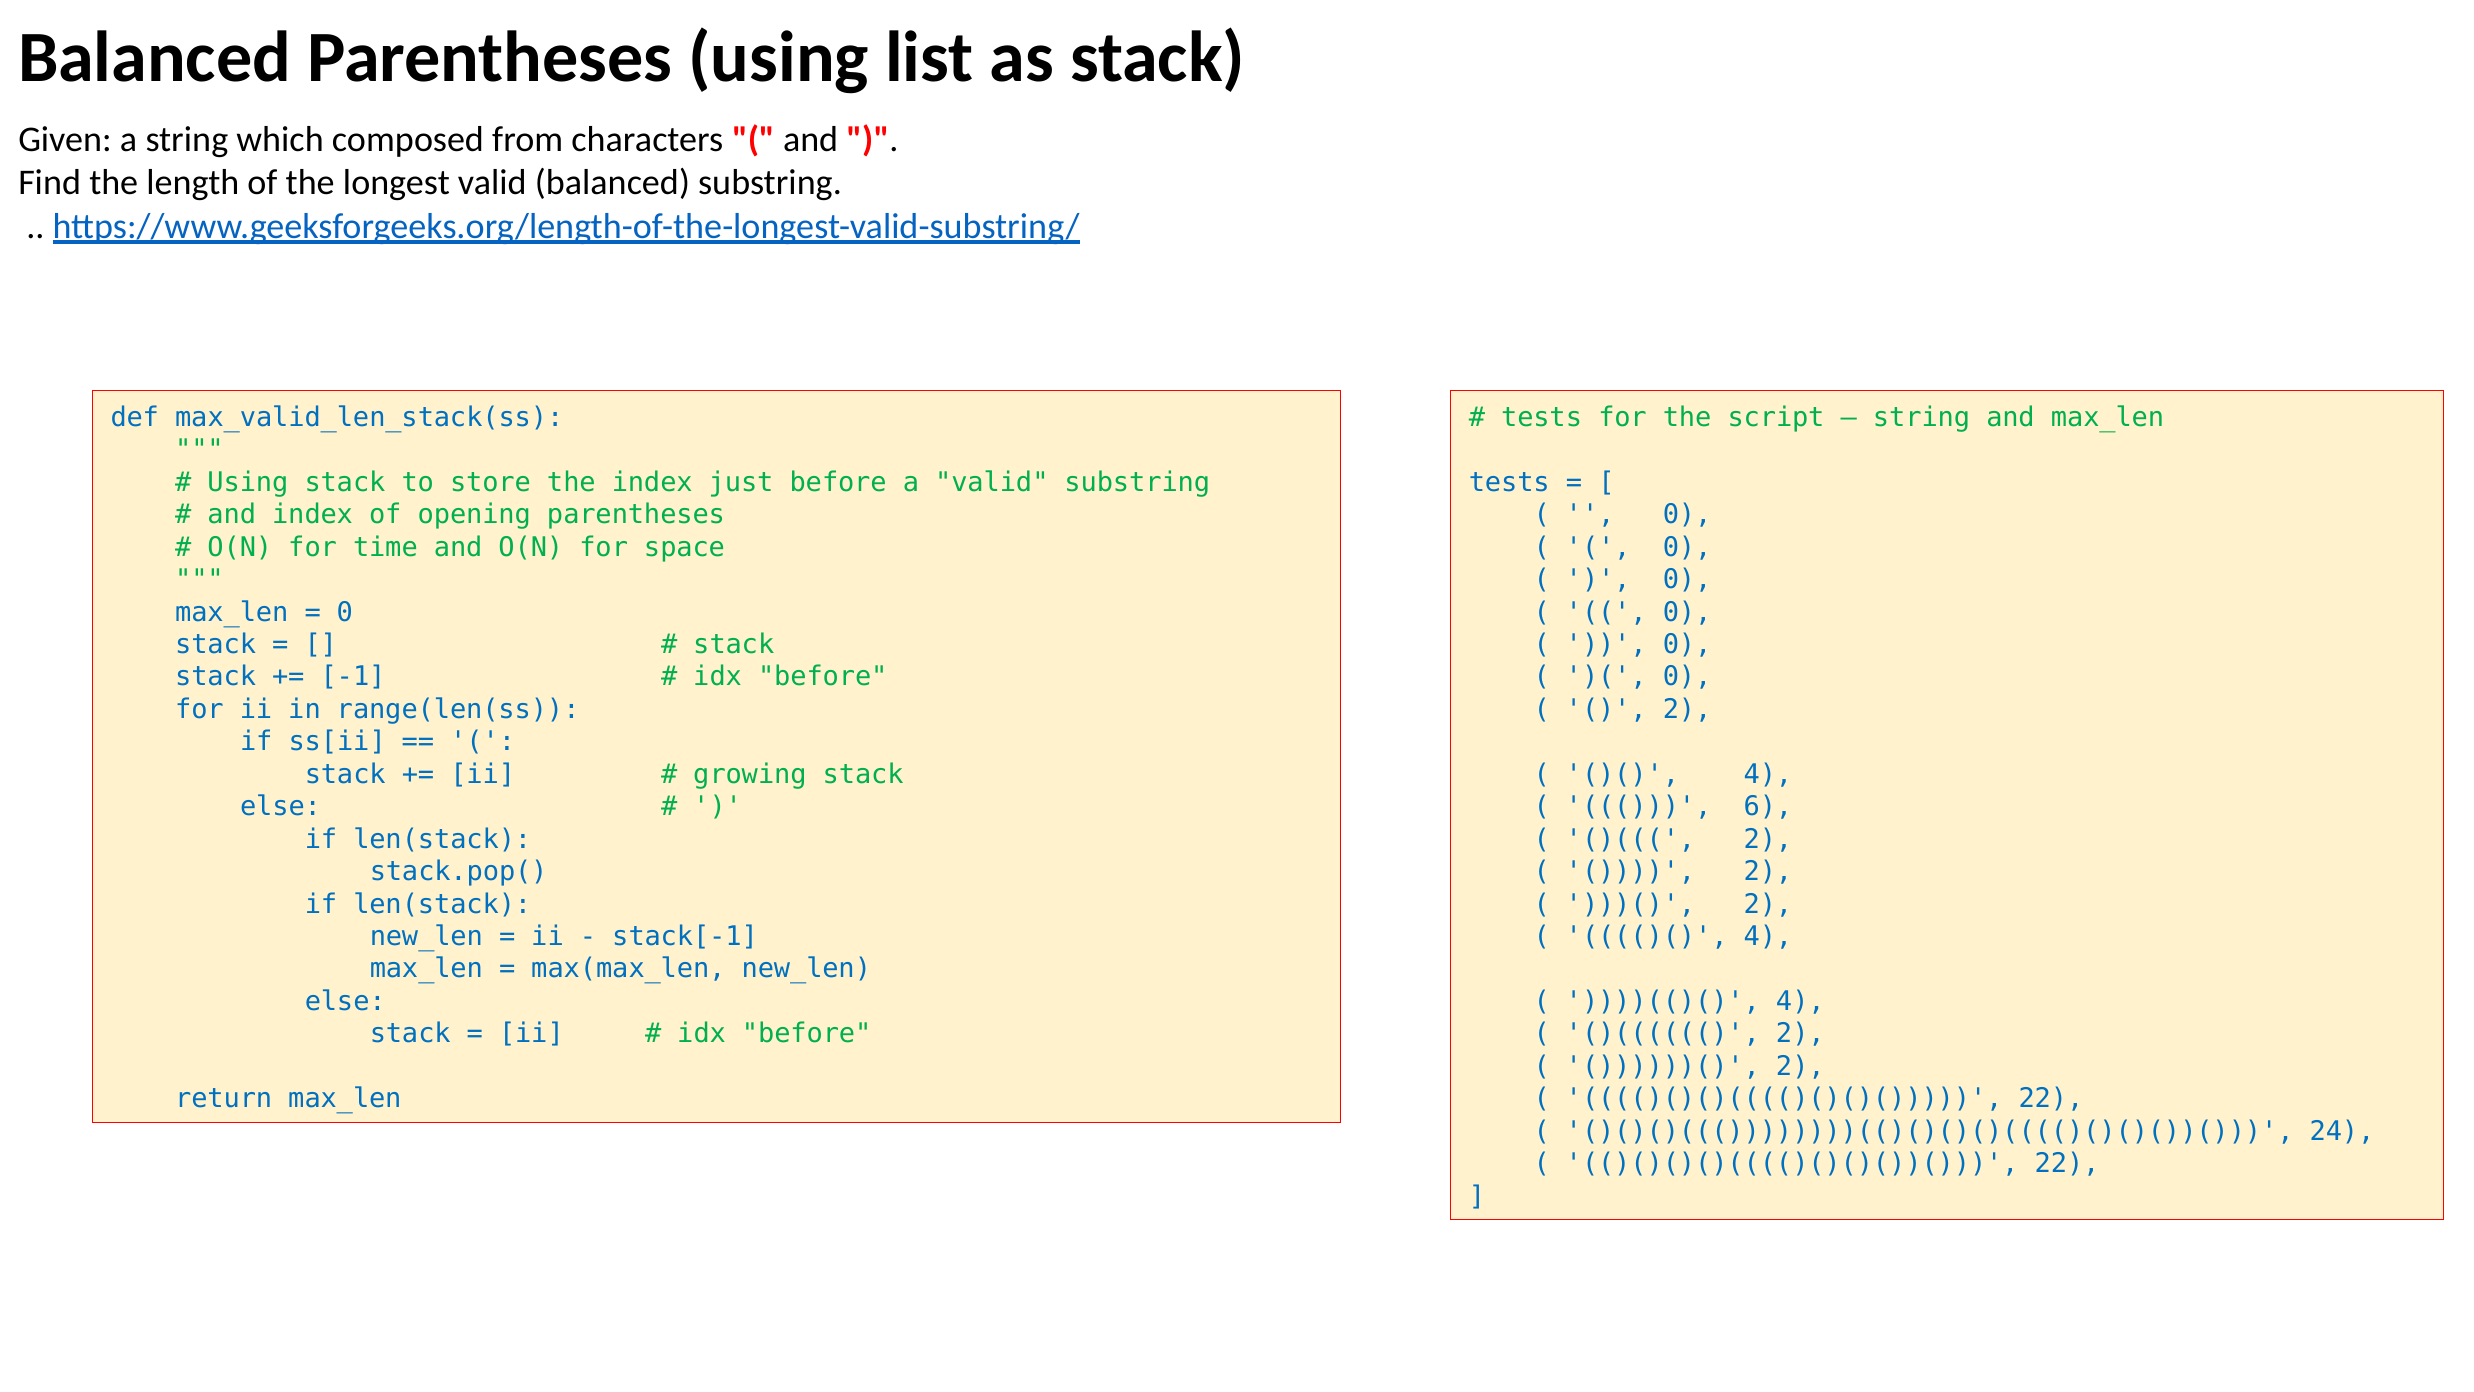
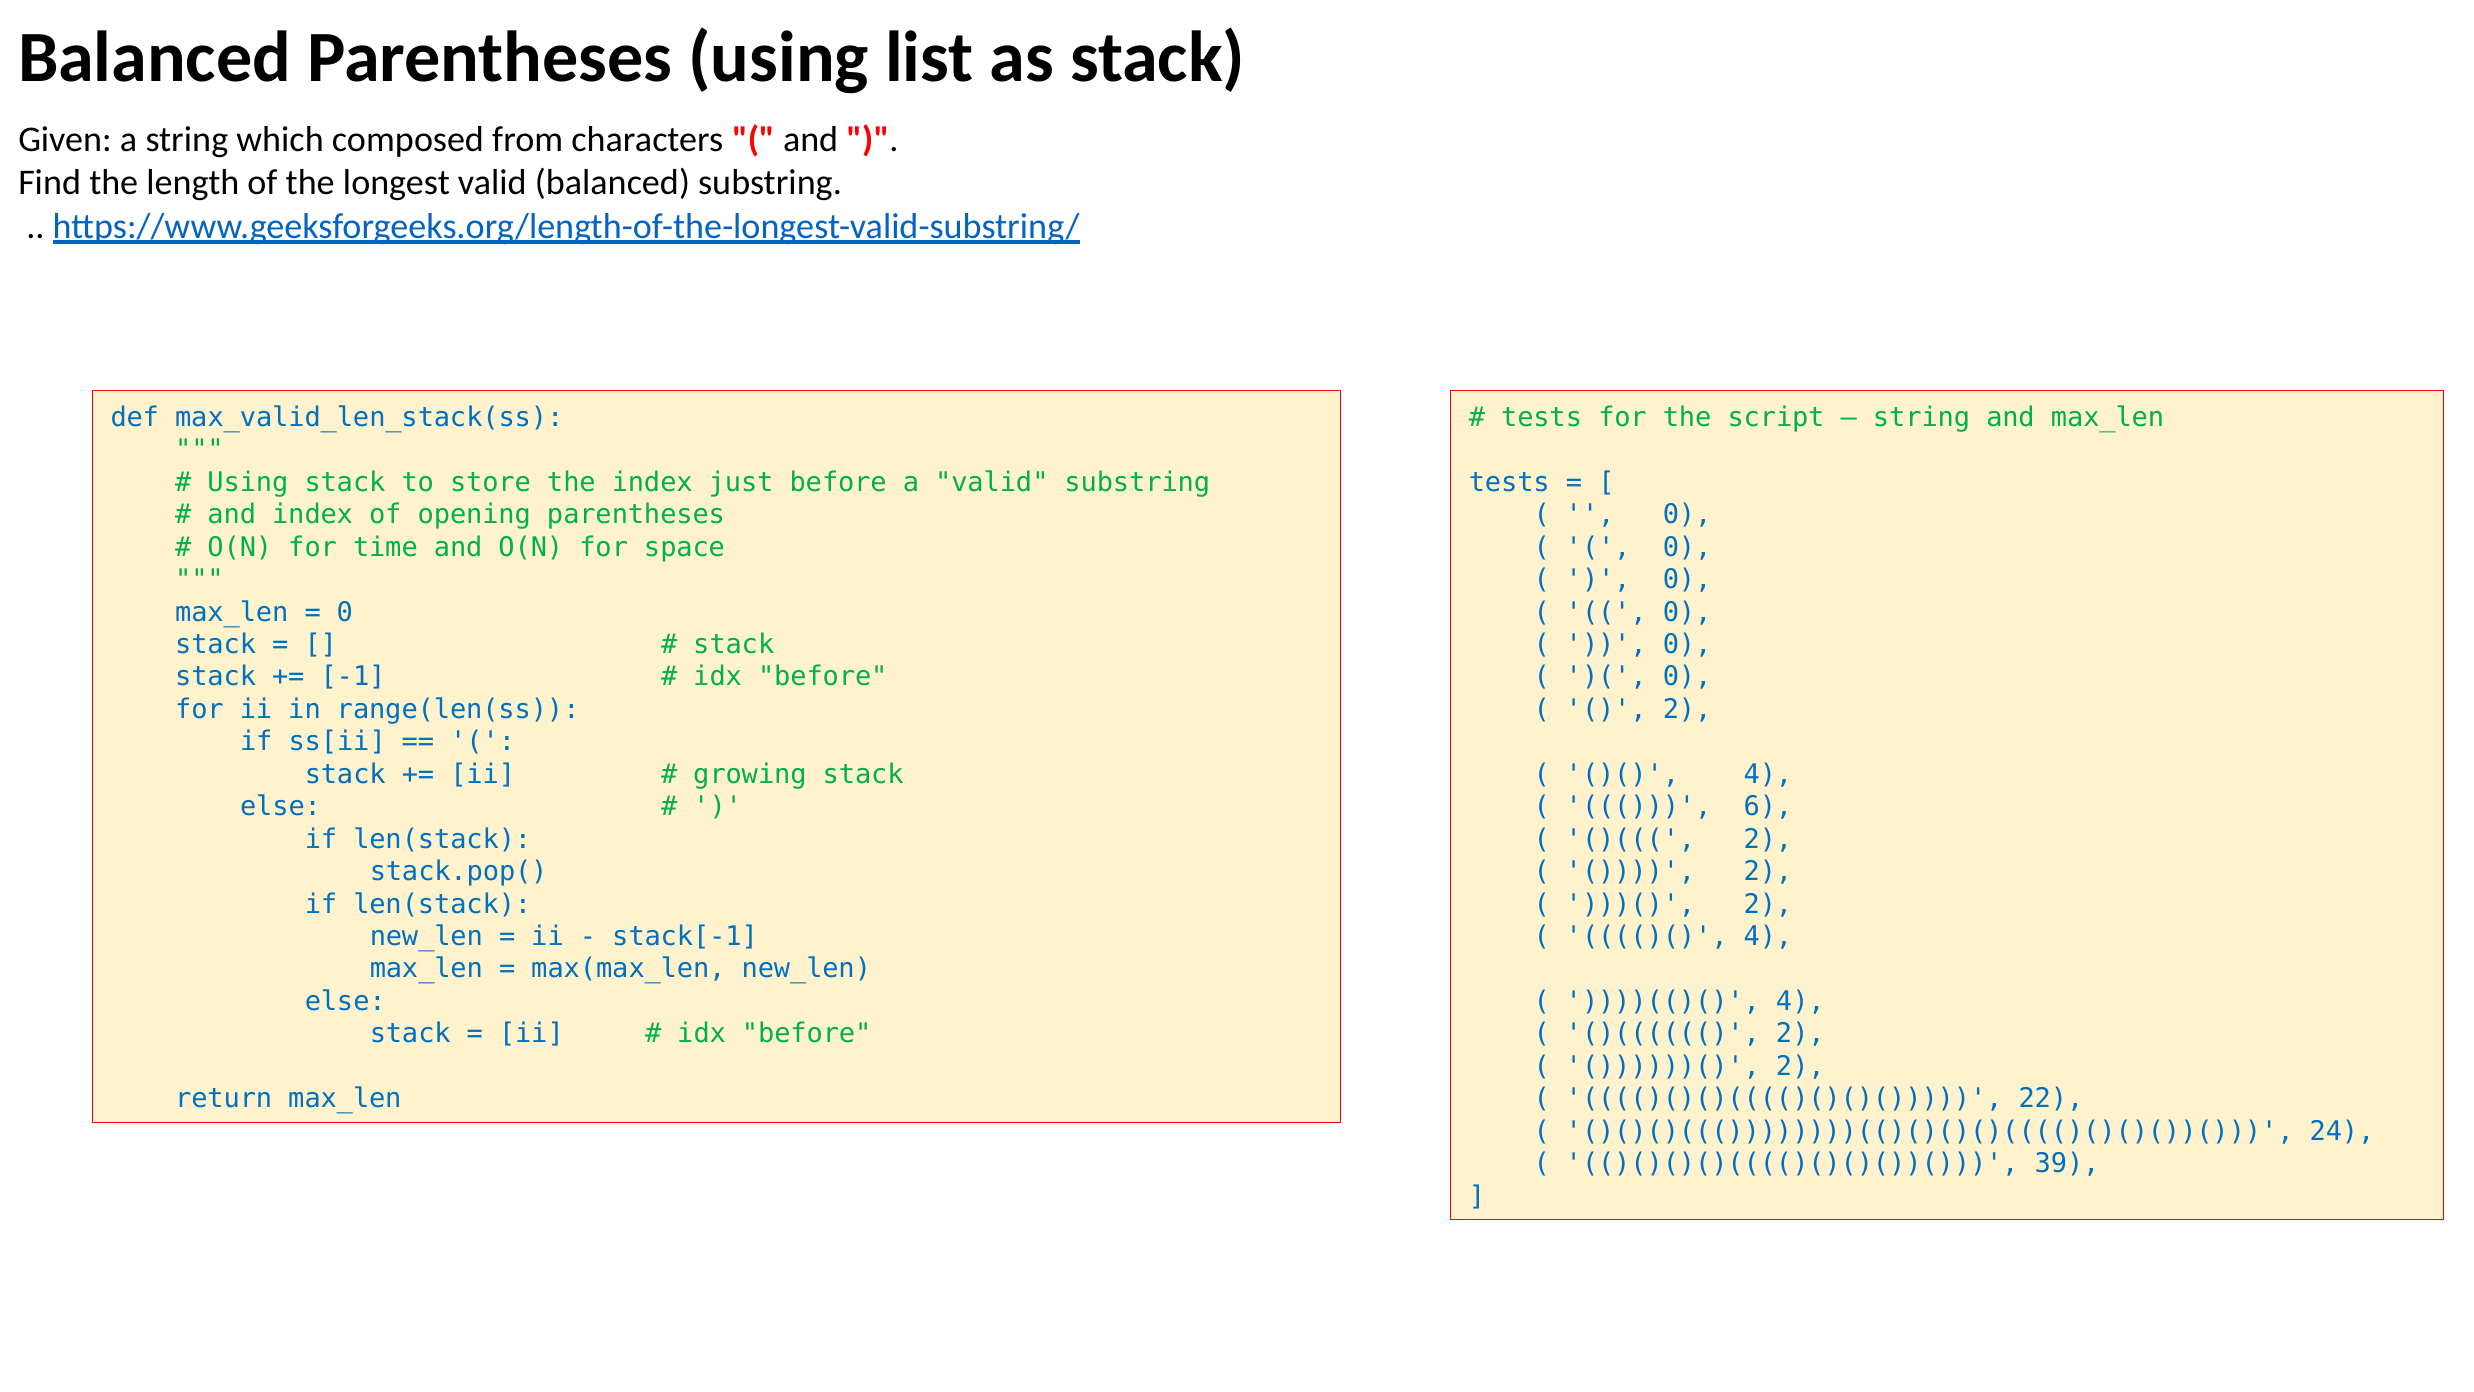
22: 22 -> 39 (2067, 1163)
